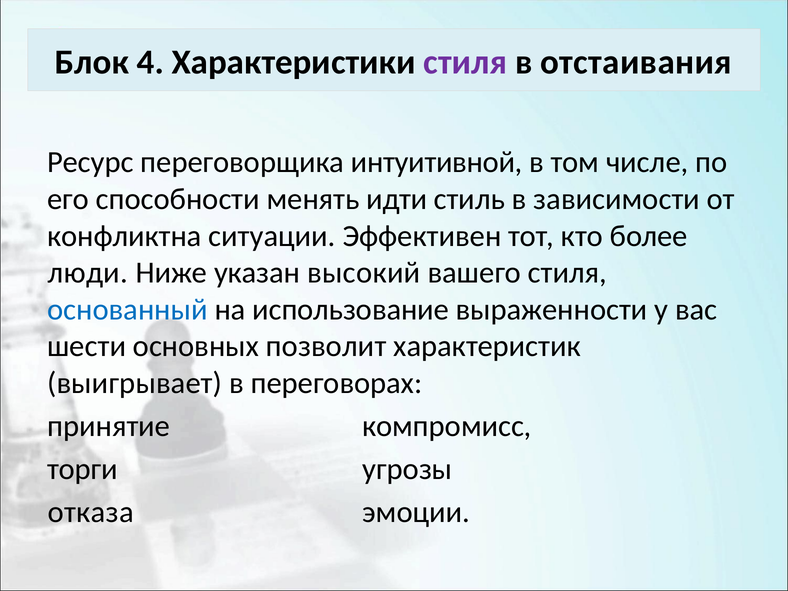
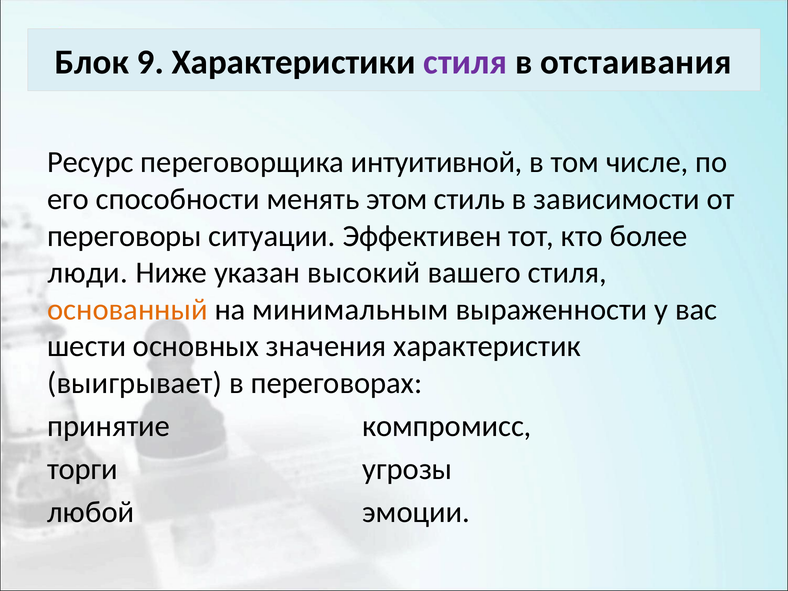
4: 4 -> 9 (150, 62)
идти: идти -> этом (397, 199)
конфликтна: конфликтна -> переговоры (125, 236)
основанный colour: blue -> orange (127, 310)
использование: использование -> минимальным (350, 310)
позволит: позволит -> значения (326, 346)
отказа: отказа -> любой (91, 512)
